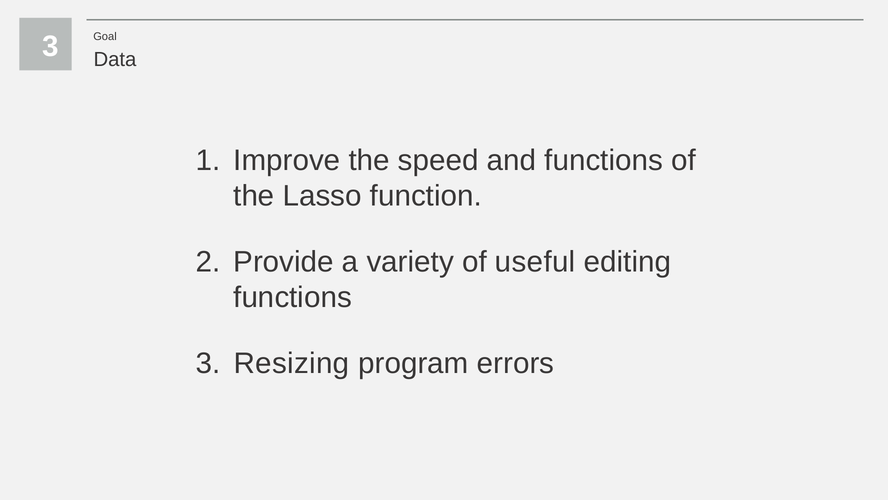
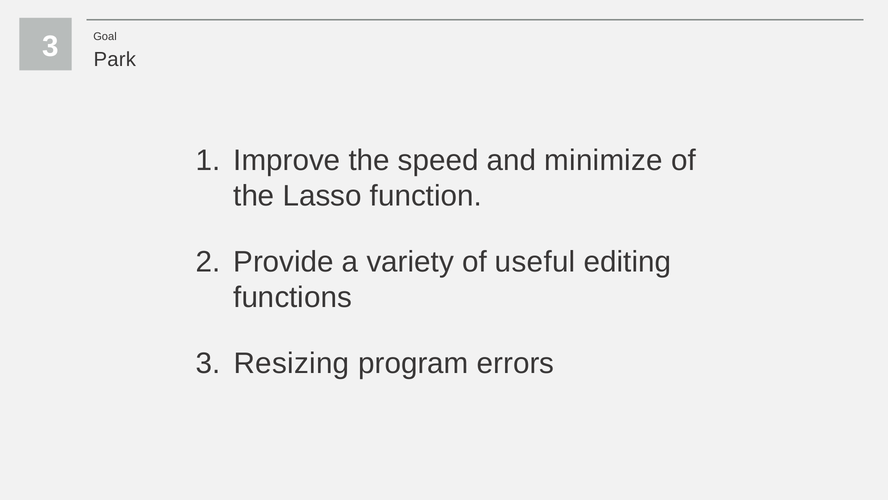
Data: Data -> Park (115, 59)
and functions: functions -> minimize (604, 160)
